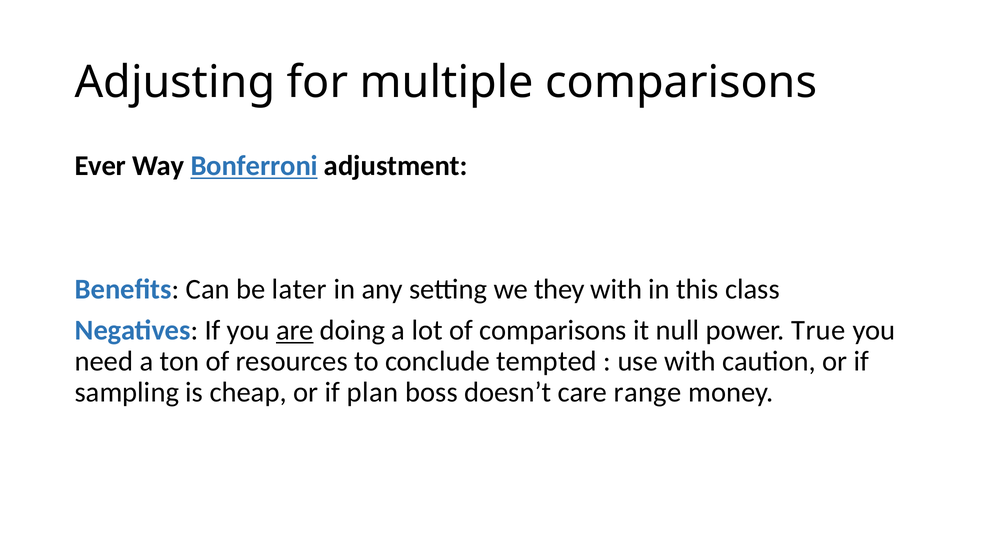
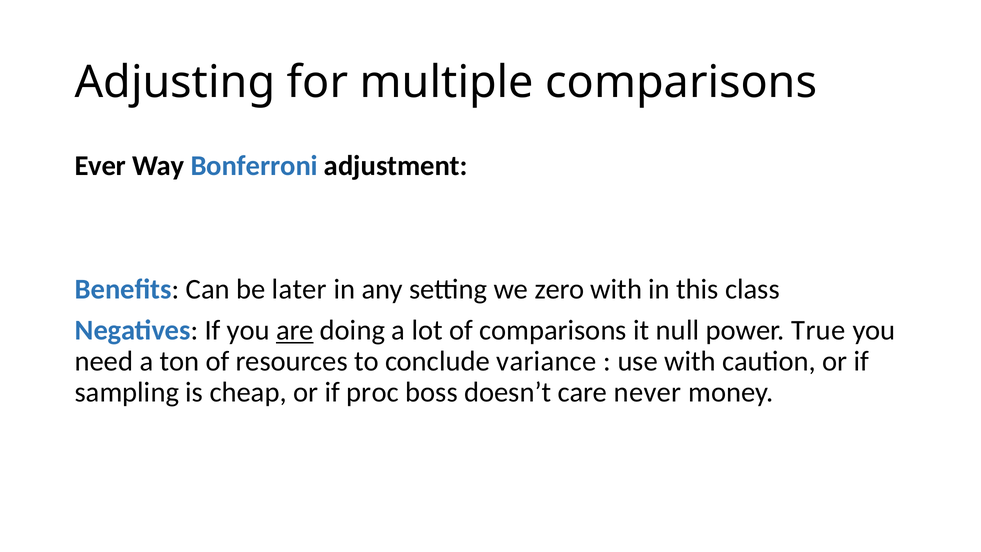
Bonferroni underline: present -> none (254, 166)
they: they -> zero (559, 289)
tempted: tempted -> variance (546, 361)
plan: plan -> proc (373, 392)
range: range -> never (648, 392)
